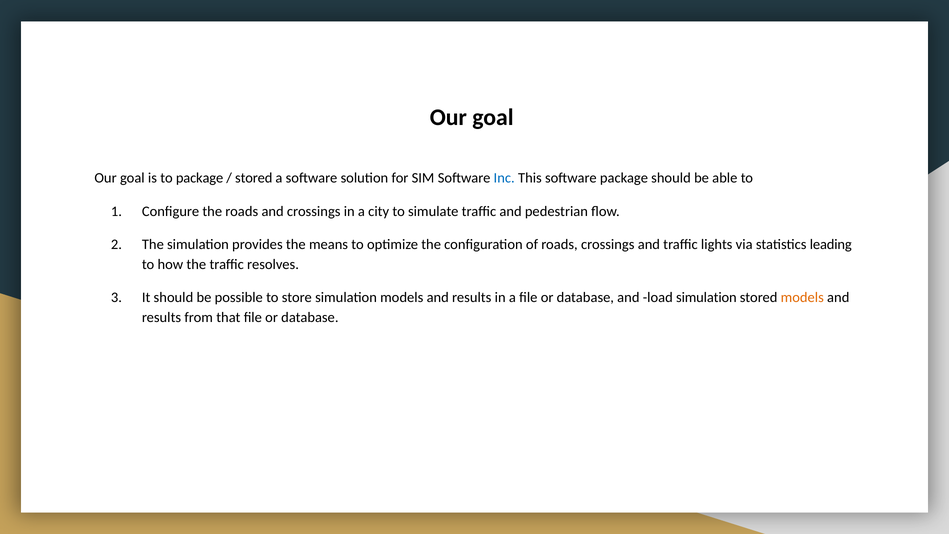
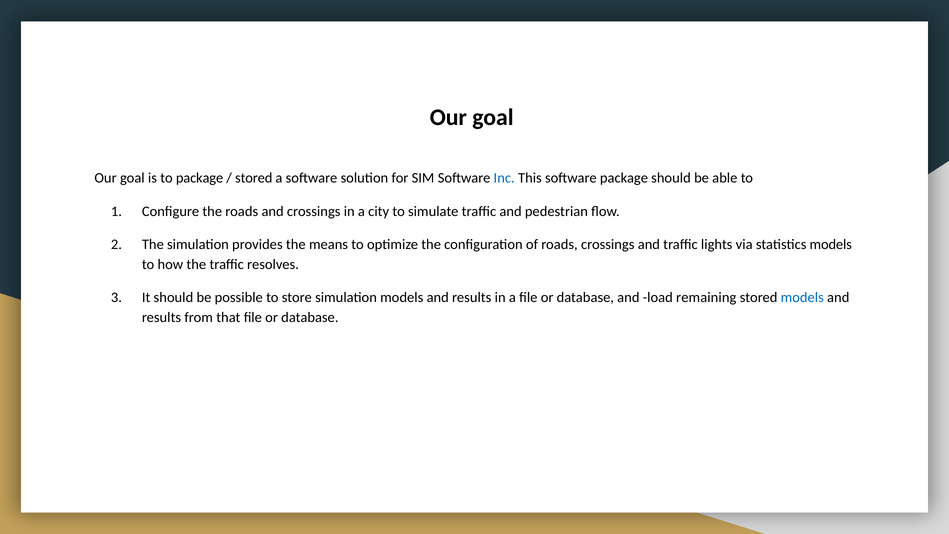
statistics leading: leading -> models (831, 244)
load simulation: simulation -> remaining (706, 298)
models colour: orange -> blue (802, 298)
